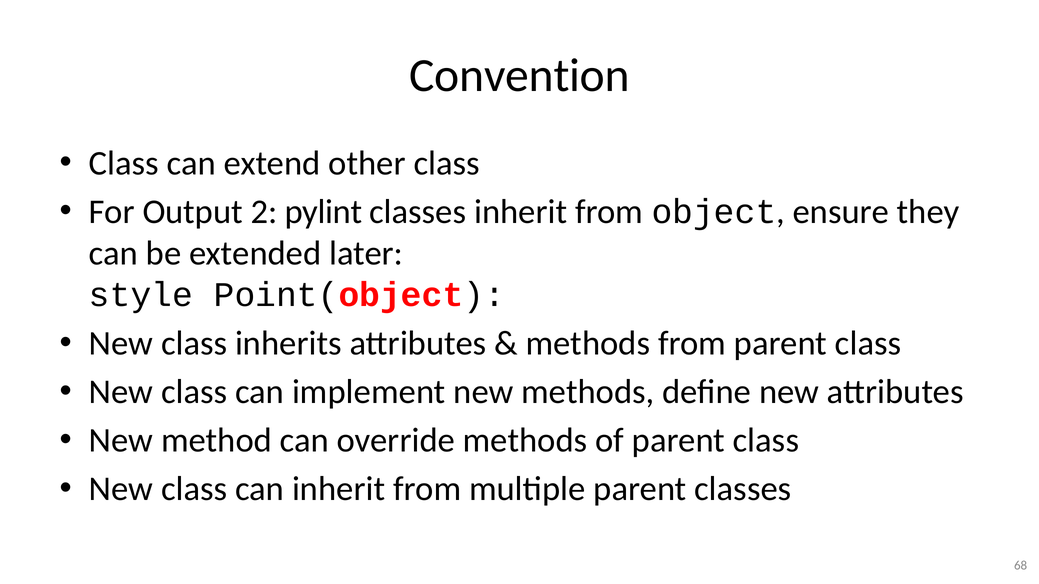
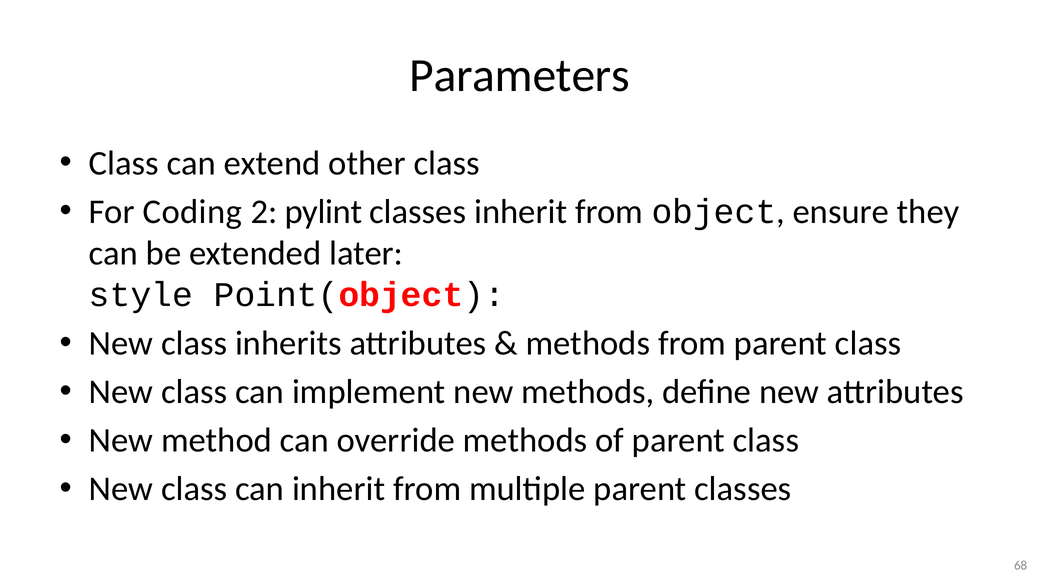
Convention: Convention -> Parameters (520, 75)
Output: Output -> Coding (192, 212)
